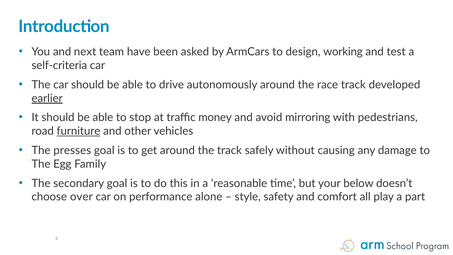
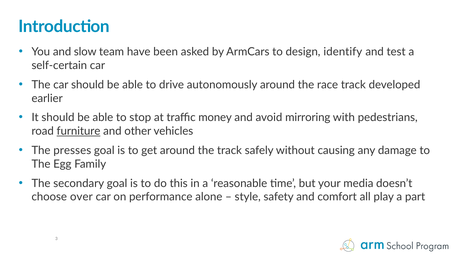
next: next -> slow (85, 52)
working: working -> identify (343, 52)
self-criteria: self-criteria -> self-certain (59, 65)
earlier underline: present -> none (47, 98)
below: below -> media (358, 183)
